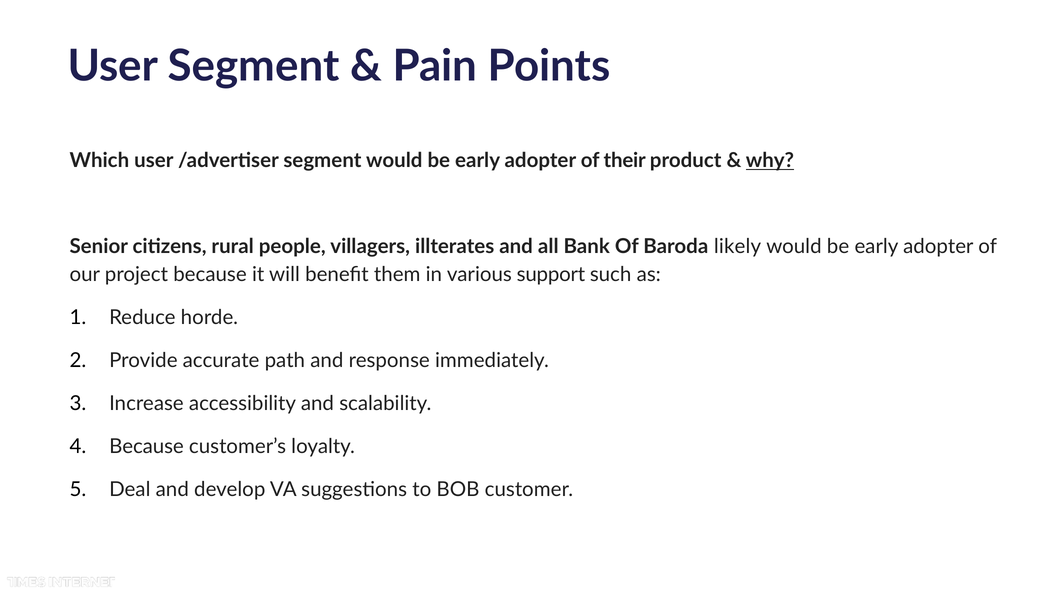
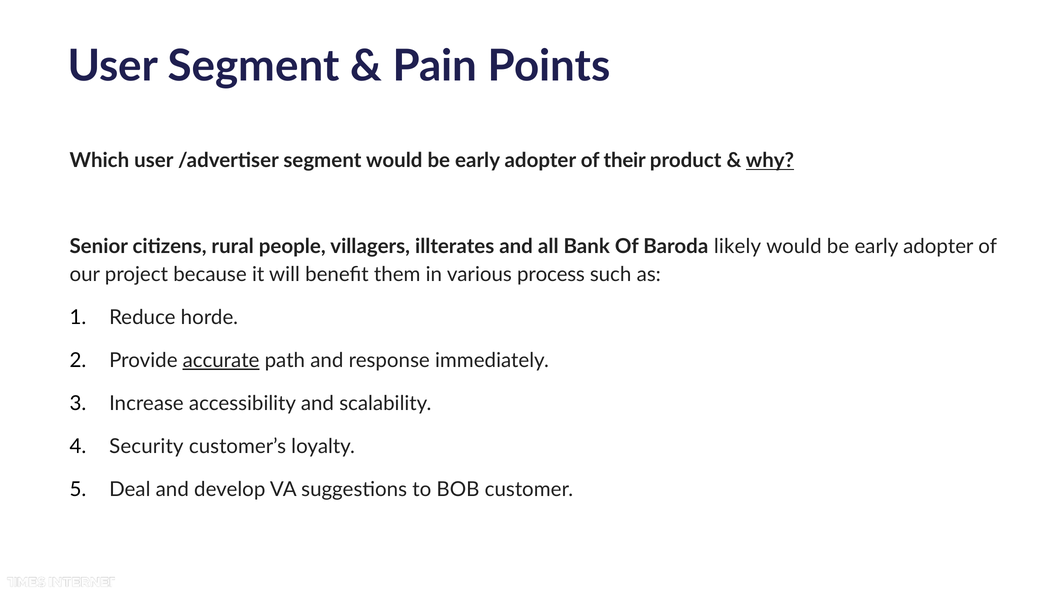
support: support -> process (551, 275)
accurate underline: none -> present (221, 360)
Because: Because -> Security (146, 446)
